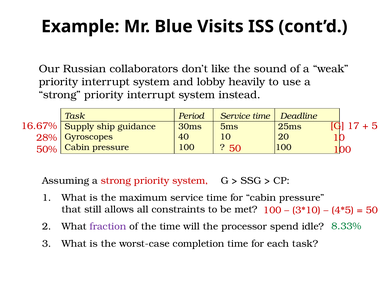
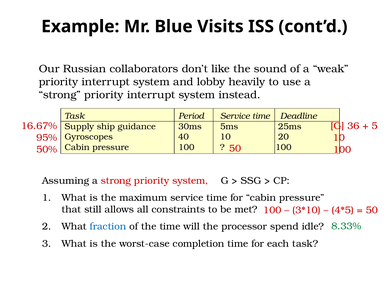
17: 17 -> 36 (353, 126)
28%: 28% -> 95% (47, 138)
fraction colour: purple -> blue (108, 226)
